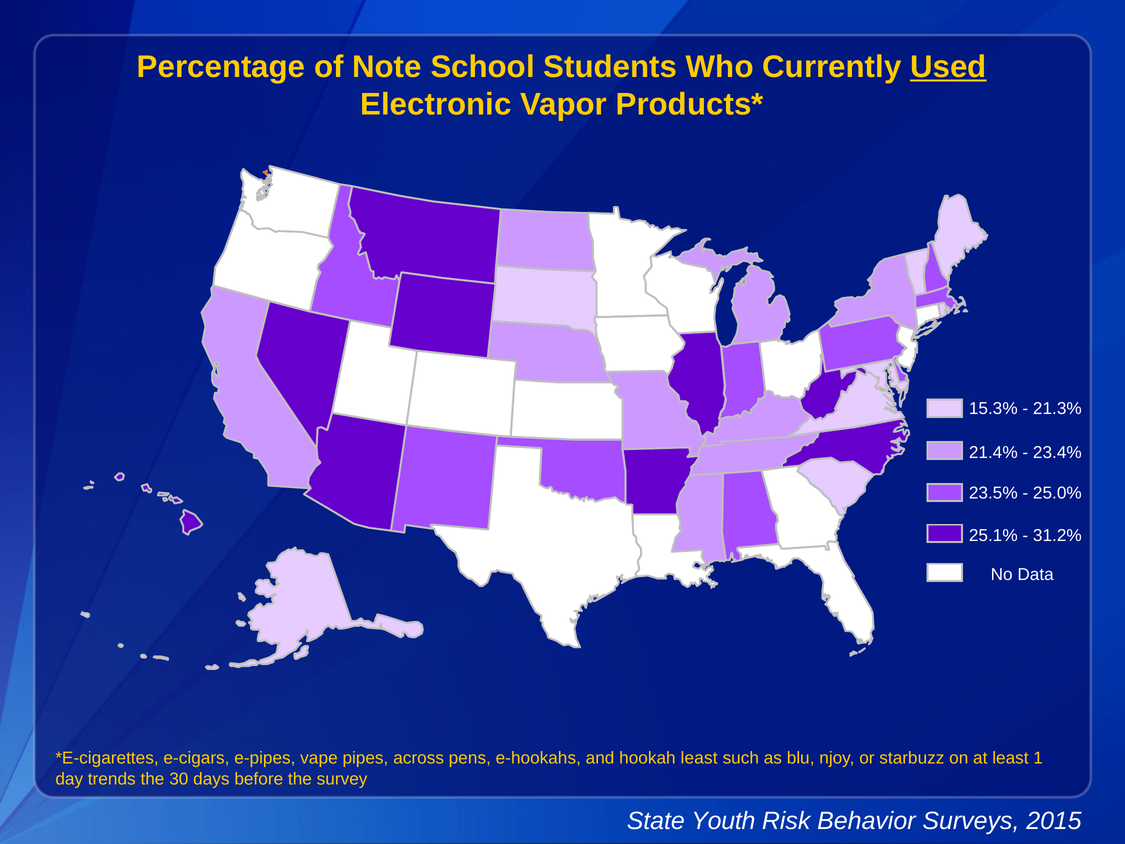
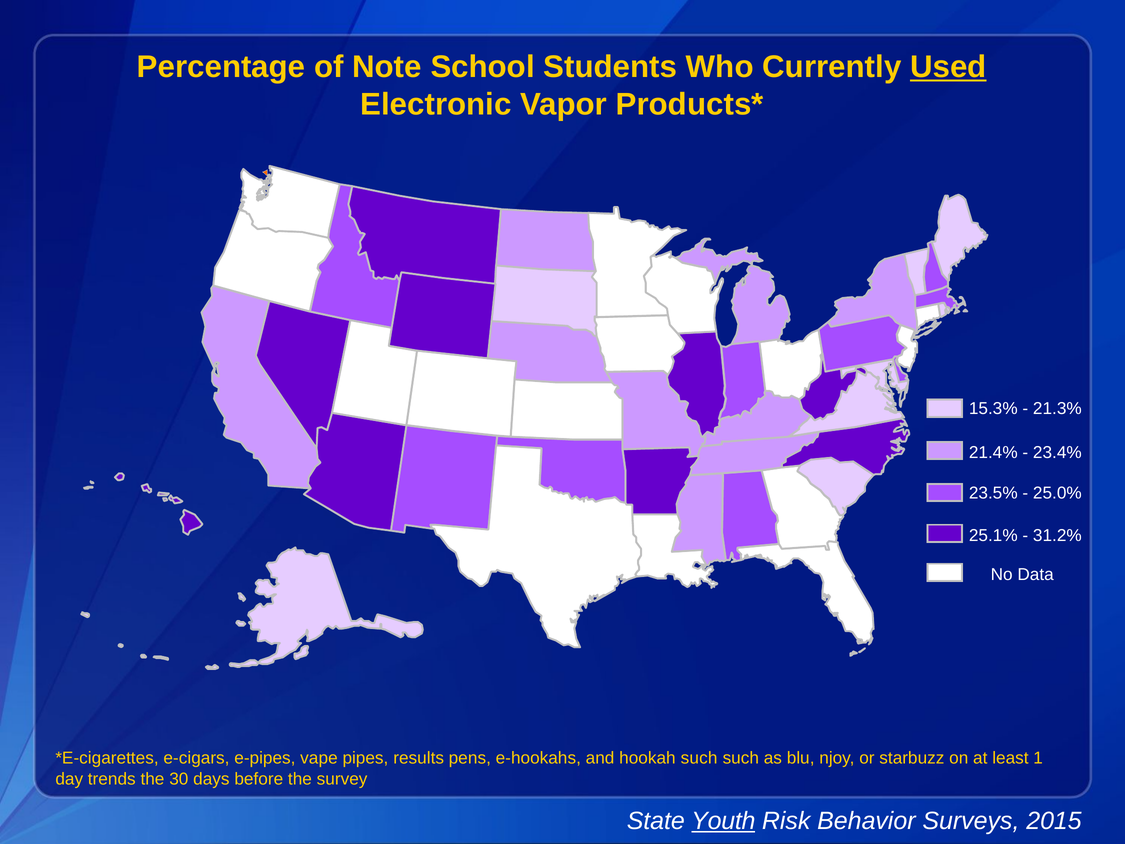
across: across -> results (419, 758)
hookah least: least -> such (699, 758)
Youth underline: none -> present (723, 821)
